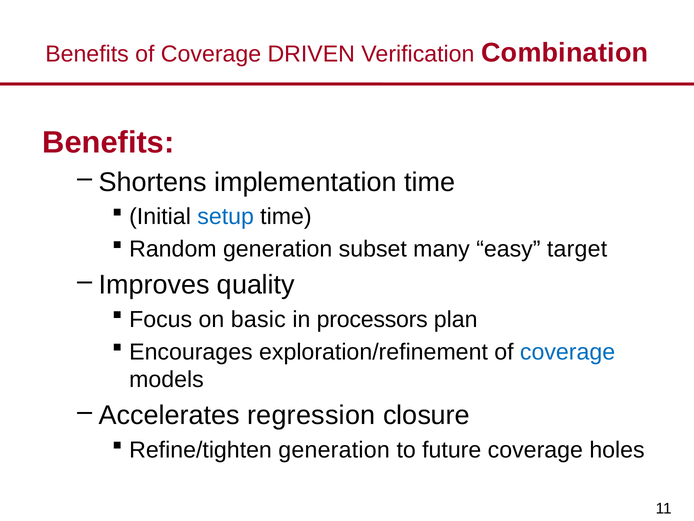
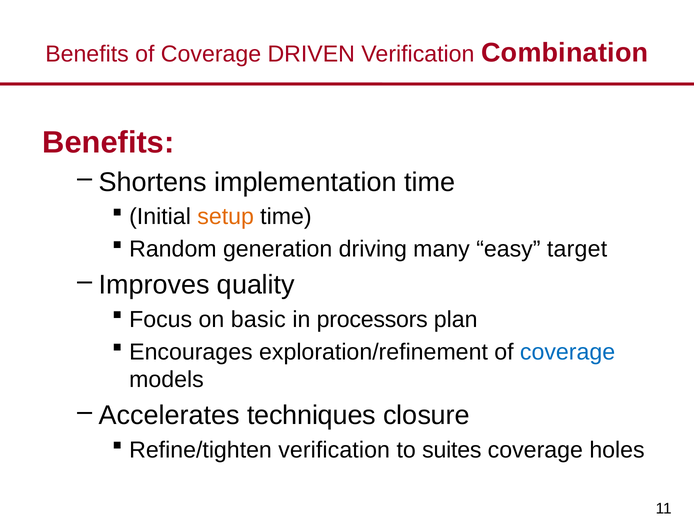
setup colour: blue -> orange (226, 217)
subset: subset -> driving (373, 249)
regression: regression -> techniques (311, 415)
Refine/tighten generation: generation -> verification (334, 450)
future: future -> suites (452, 450)
